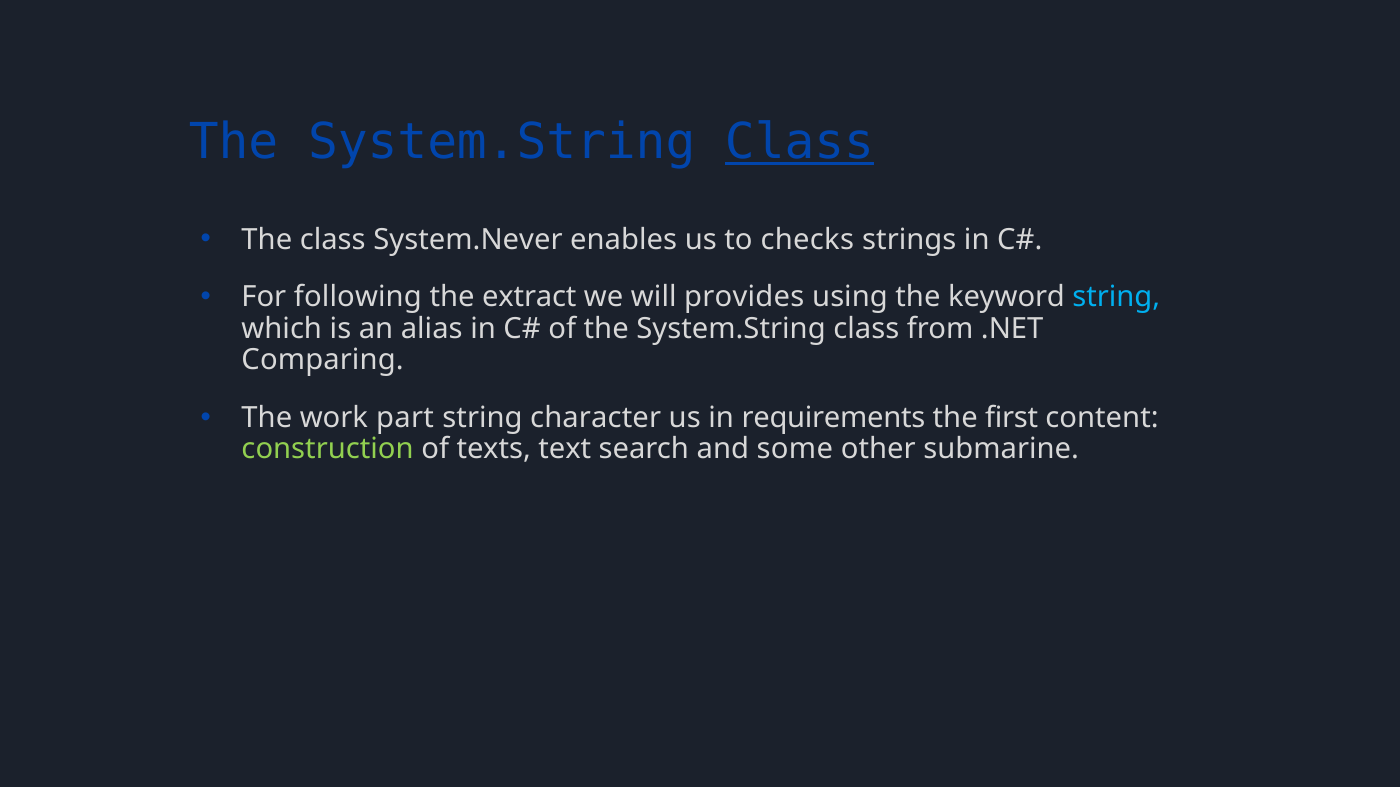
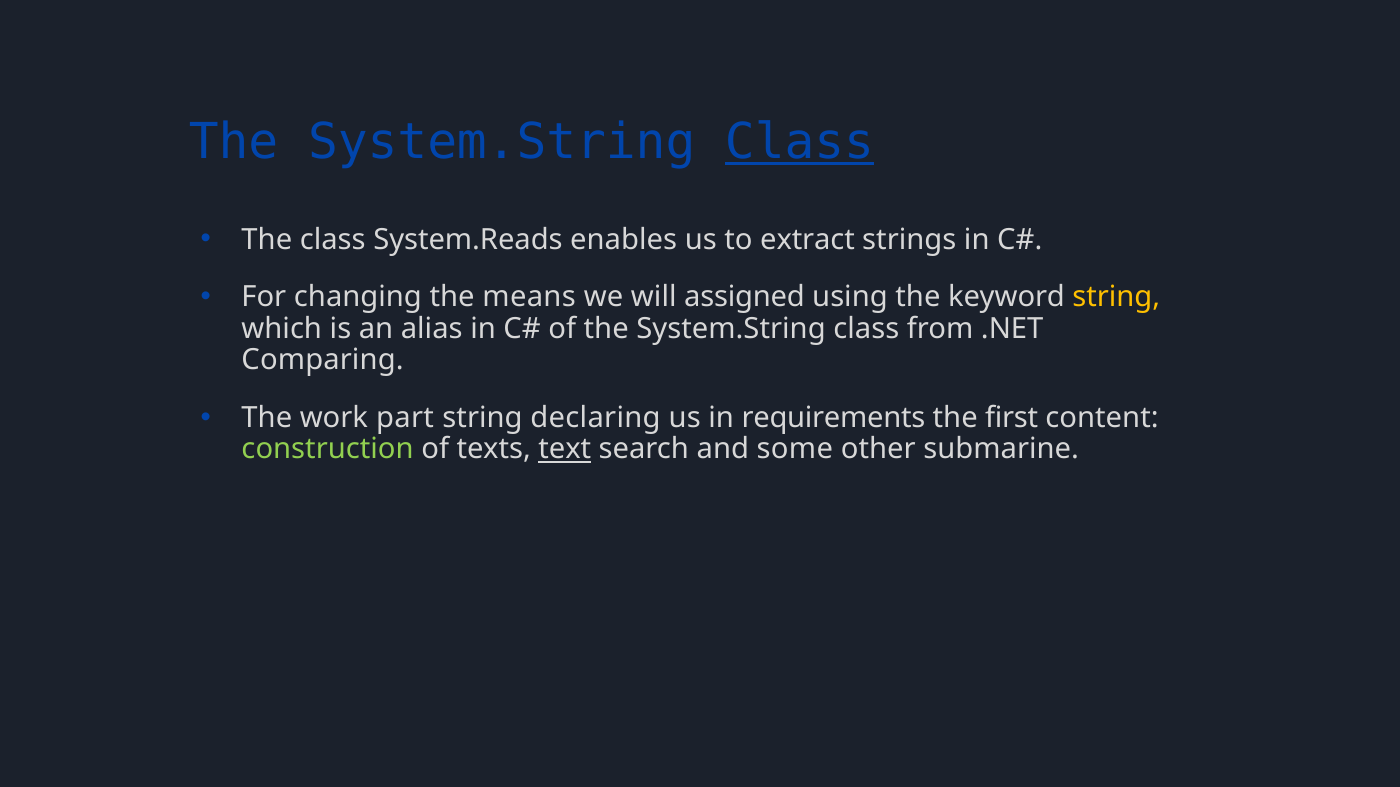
System.Never: System.Never -> System.Reads (468, 240)
checks: checks -> extract (807, 240)
following: following -> changing (358, 297)
extract: extract -> means (529, 297)
provides: provides -> assigned (744, 297)
string colour: light blue -> yellow (1116, 297)
character: character -> declaring (596, 418)
text underline: none -> present (565, 450)
